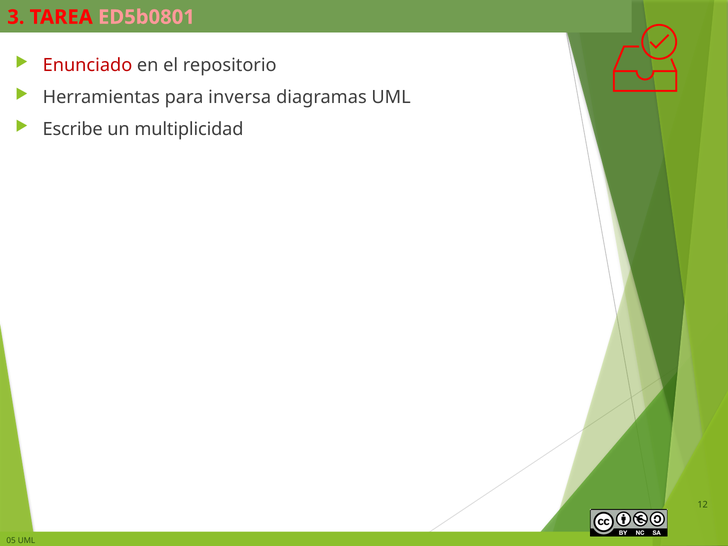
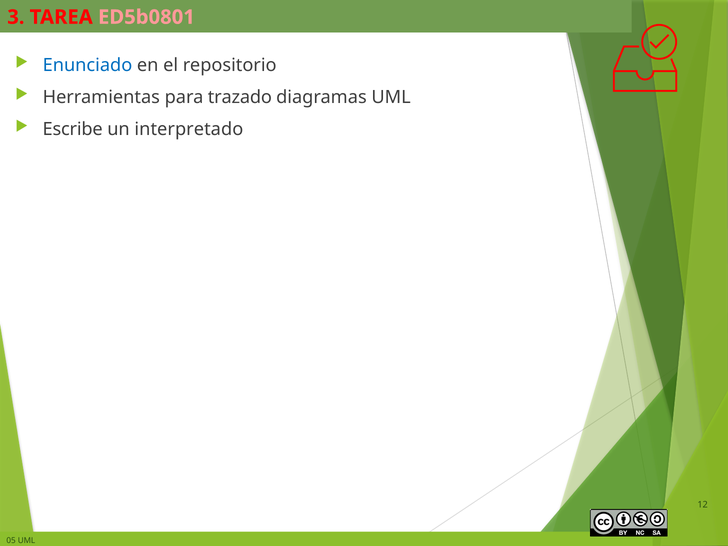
Enunciado colour: red -> blue (87, 65)
inversa: inversa -> trazado (240, 97)
multiplicidad: multiplicidad -> interpretado (189, 129)
